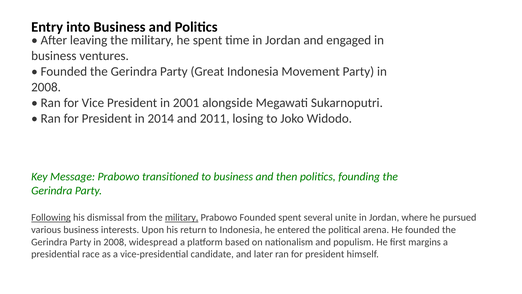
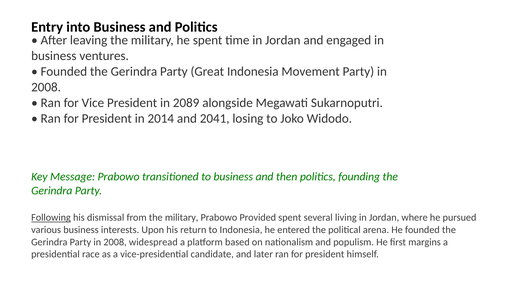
2001: 2001 -> 2089 (186, 103)
2011: 2011 -> 2041 (215, 118)
military underline: present -> none (182, 217)
Prabowo Founded: Founded -> Provided (258, 217)
unite: unite -> living (346, 217)
